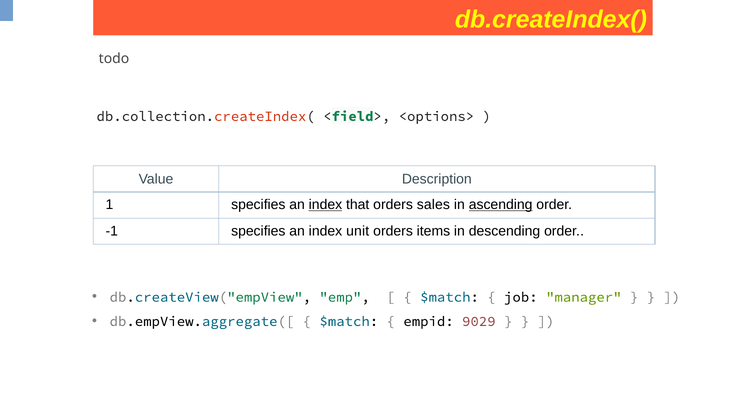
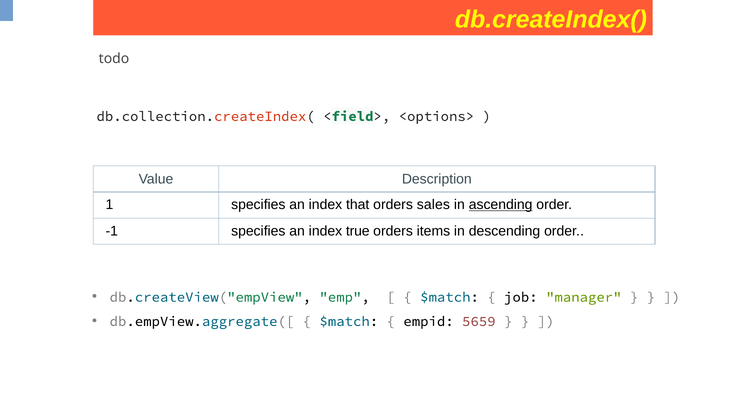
index underline: present -> none (325, 205)
unit: unit -> true (358, 231)
9029: 9029 -> 5659 (479, 321)
